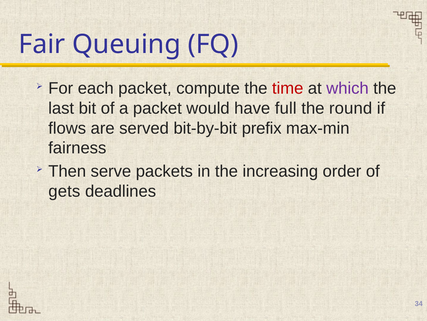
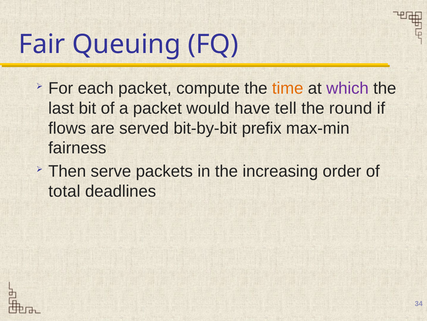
time colour: red -> orange (288, 88)
full: full -> tell (286, 108)
gets: gets -> total (64, 191)
